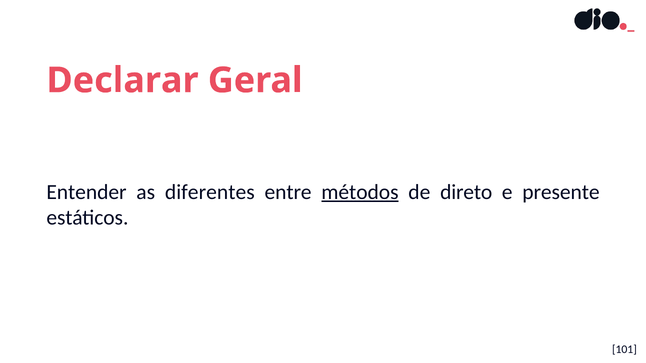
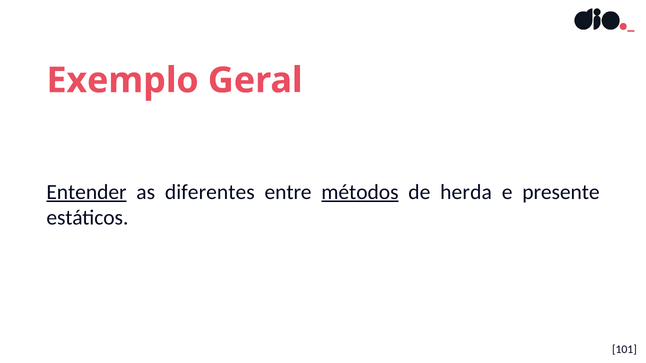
Declarar: Declarar -> Exemplo (123, 81)
Entender underline: none -> present (86, 192)
direto: direto -> herda (466, 192)
